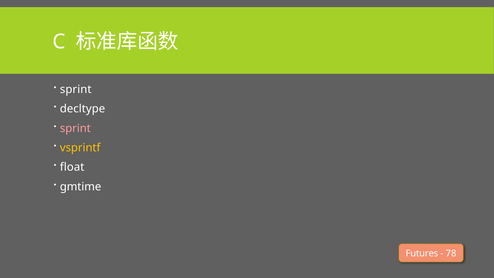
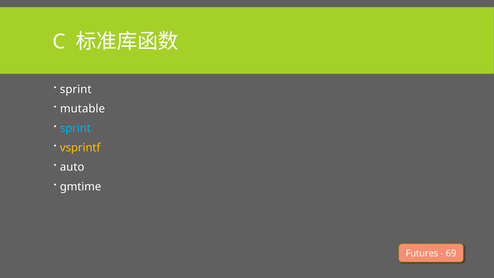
decltype: decltype -> mutable (82, 109)
sprint colour: pink -> light blue (75, 128)
float: float -> auto (72, 167)
78: 78 -> 69 (451, 253)
